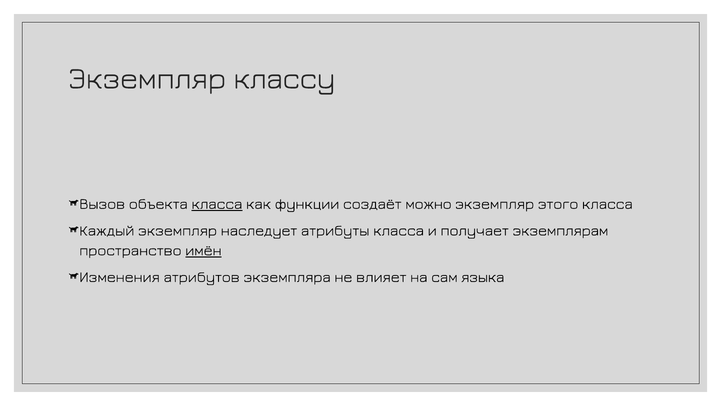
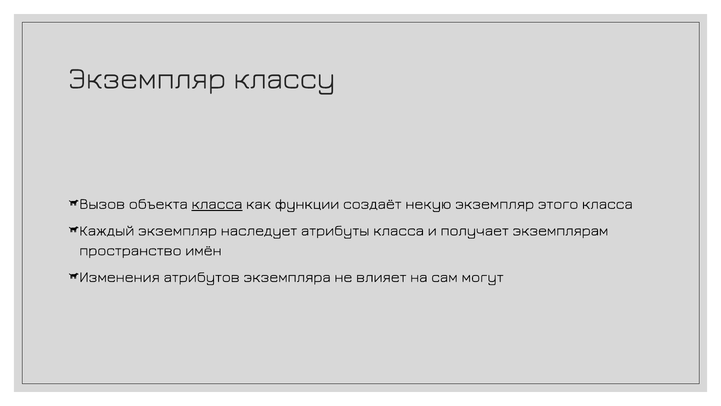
можно: можно -> некую (428, 204)
имён underline: present -> none (203, 250)
языка: языка -> могут (483, 277)
